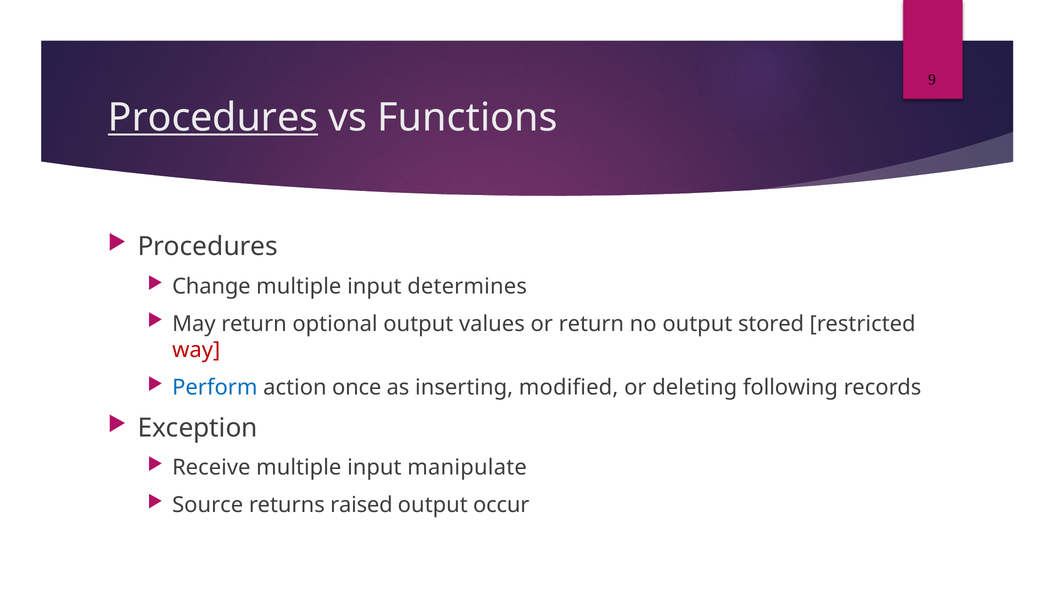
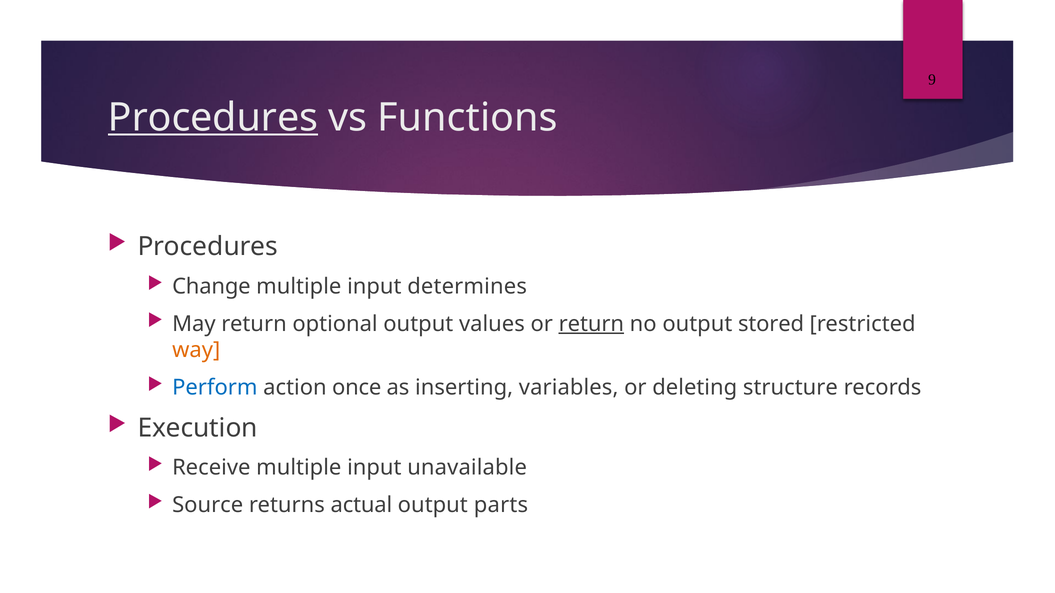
return underline: none -> present (591, 324)
way colour: red -> orange (196, 350)
modified: modified -> variables (569, 388)
following: following -> structure (790, 388)
Exception: Exception -> Execution (198, 428)
manipulate: manipulate -> unavailable (467, 468)
raised: raised -> actual (361, 505)
occur: occur -> parts (501, 505)
